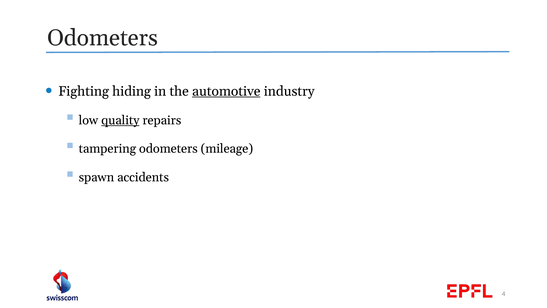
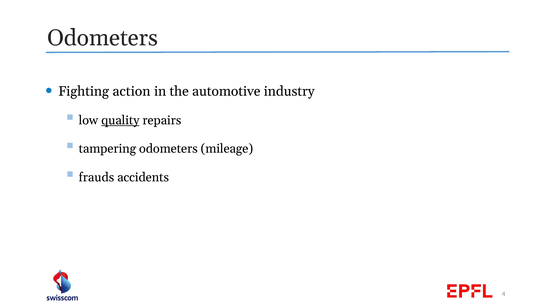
hiding: hiding -> action (132, 91)
automotive underline: present -> none (226, 91)
spawn: spawn -> frauds (96, 177)
